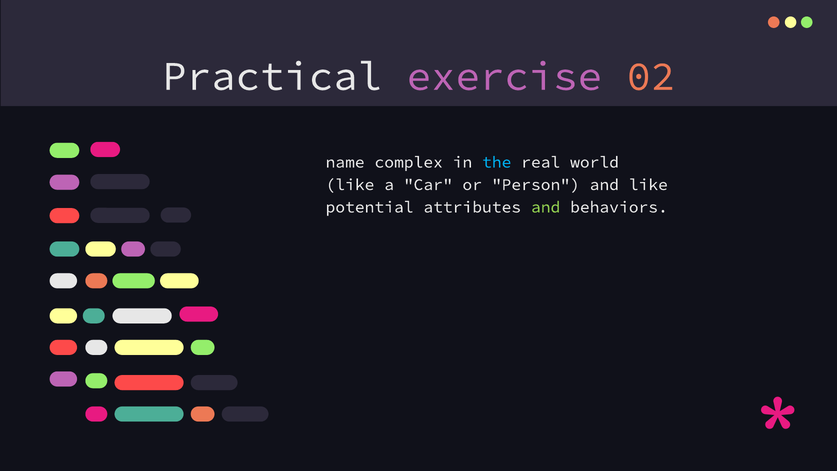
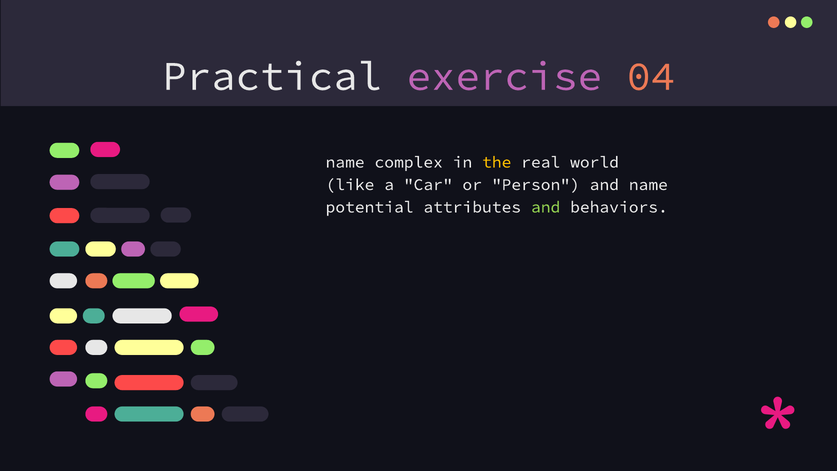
02: 02 -> 04 (651, 76)
the colour: light blue -> yellow (497, 162)
and like: like -> name (648, 185)
